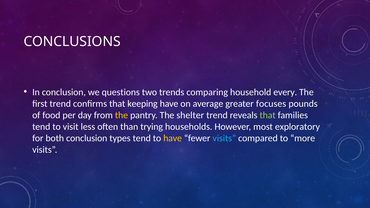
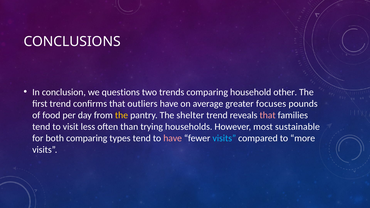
every: every -> other (285, 92)
keeping: keeping -> outliers (142, 104)
that colour: light green -> pink (268, 115)
exploratory: exploratory -> sustainable (297, 127)
both conclusion: conclusion -> comparing (87, 138)
have colour: yellow -> pink (173, 138)
